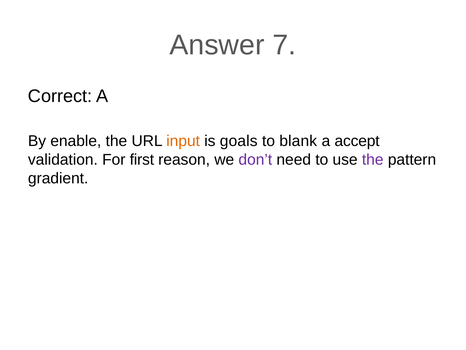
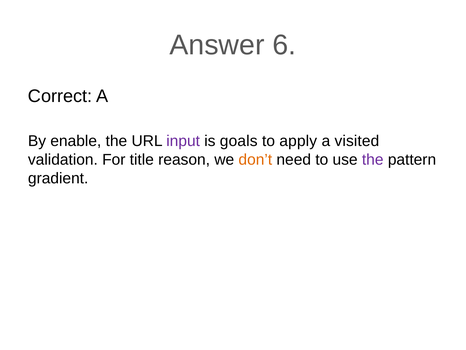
7: 7 -> 6 (284, 45)
input colour: orange -> purple (183, 141)
blank: blank -> apply (298, 141)
accept: accept -> visited (357, 141)
first: first -> title (142, 160)
don’t colour: purple -> orange (255, 160)
